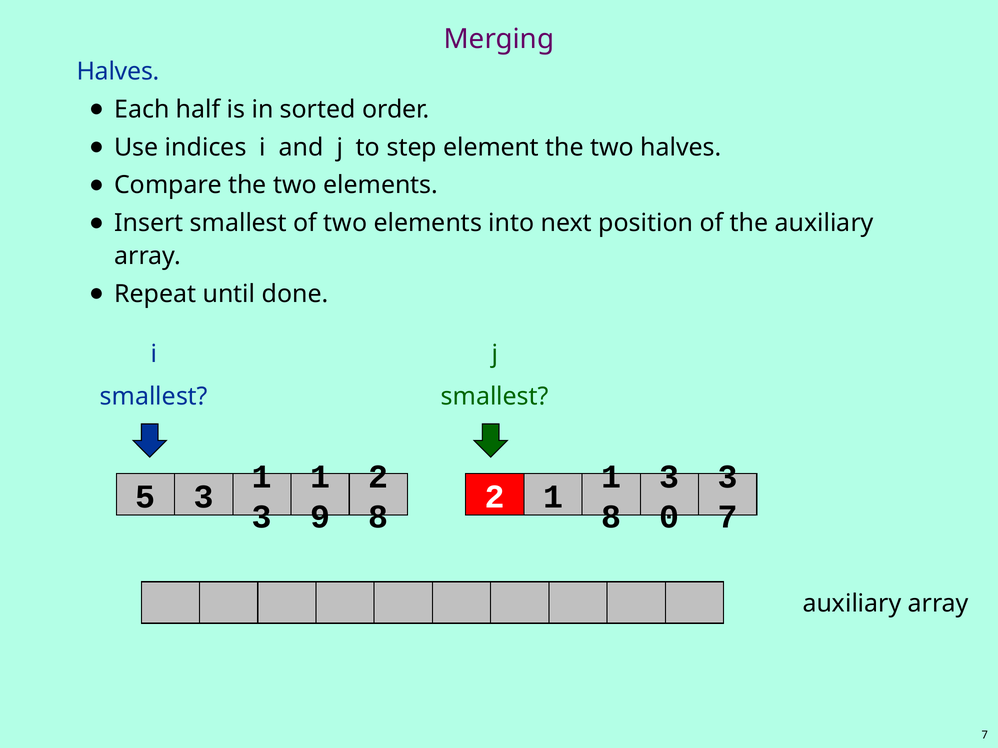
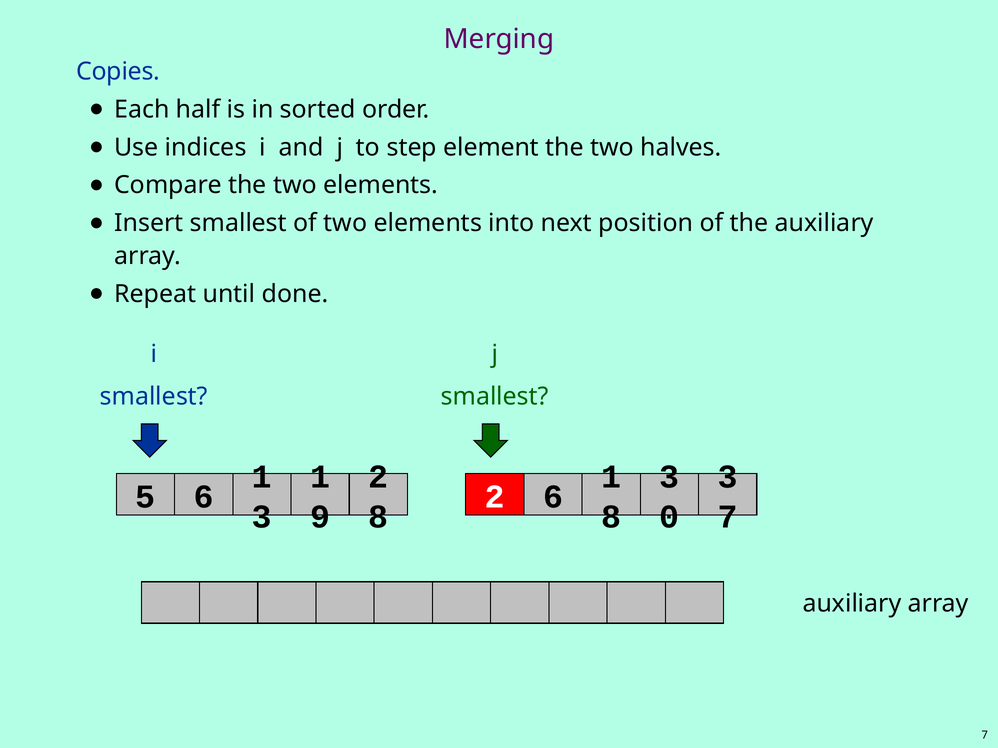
Halves: Halves -> Copies (118, 72)
5 3: 3 -> 6 (204, 497)
2 1: 1 -> 6 (553, 497)
